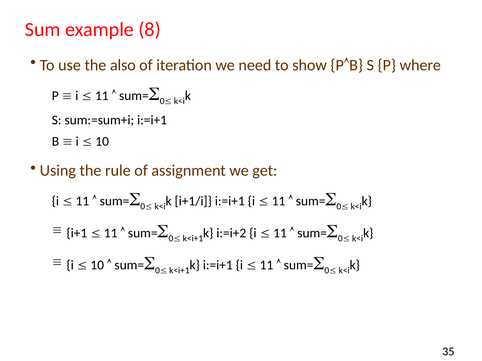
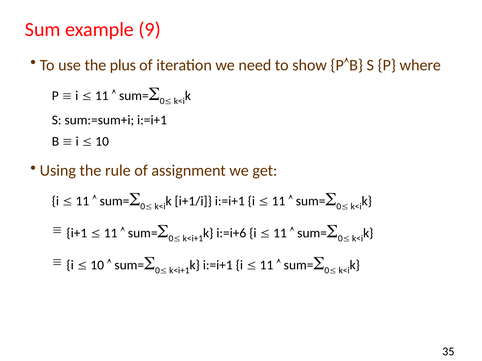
8: 8 -> 9 (150, 30)
also: also -> plus (123, 65)
i:=i+2: i:=i+2 -> i:=i+6 (231, 233)
